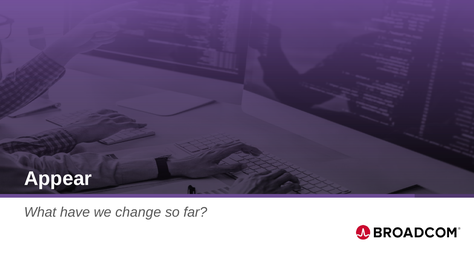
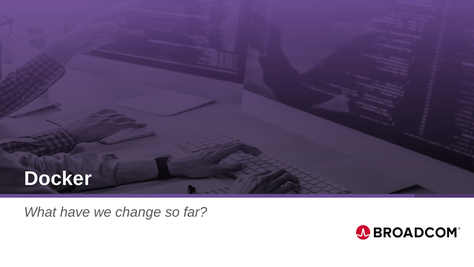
Appear: Appear -> Docker (58, 178)
